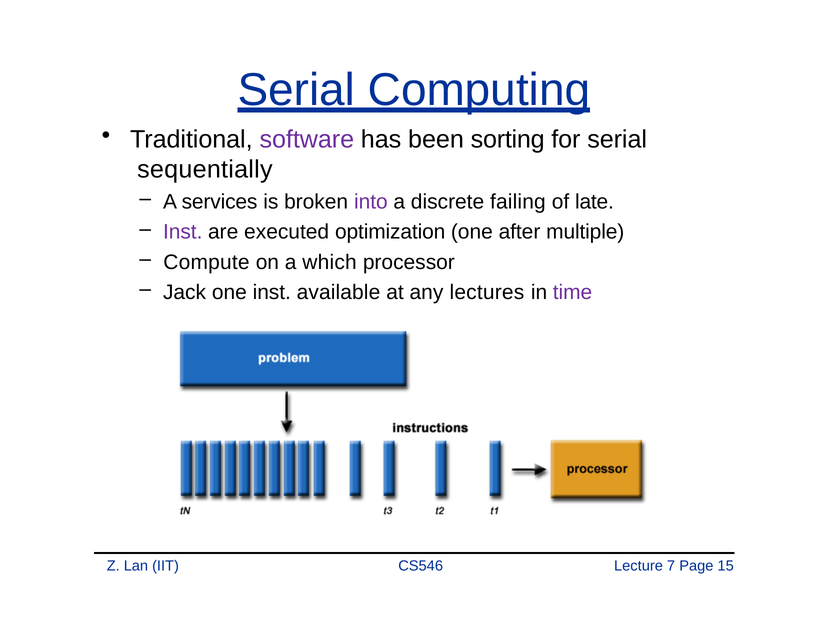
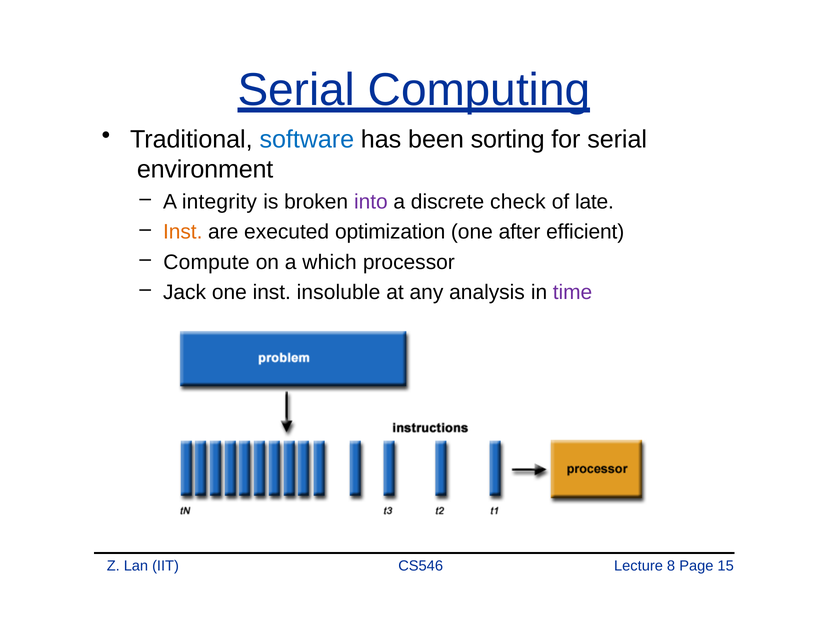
software colour: purple -> blue (307, 139)
sequentially: sequentially -> environment (205, 169)
services: services -> integrity (219, 202)
failing: failing -> check (518, 202)
Inst colour: purple -> orange (183, 232)
multiple: multiple -> efficient (585, 232)
available: available -> insoluble (338, 292)
lectures: lectures -> analysis (487, 292)
7: 7 -> 8 (671, 566)
